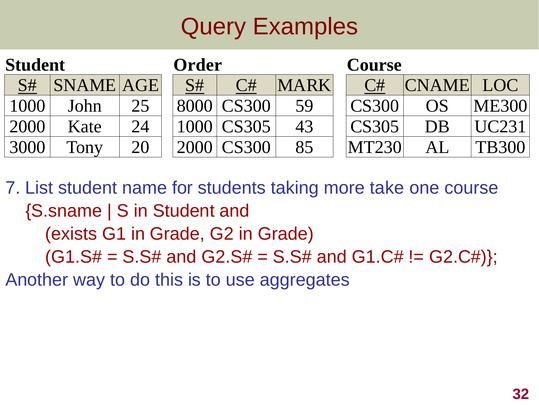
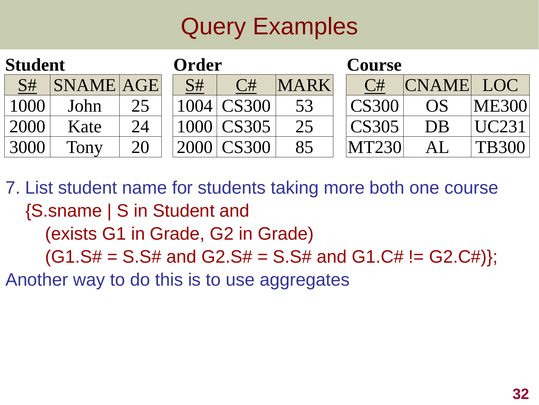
8000: 8000 -> 1004 (195, 106)
59: 59 -> 53 (304, 106)
CS305 43: 43 -> 25 (304, 126)
take: take -> both (387, 187)
